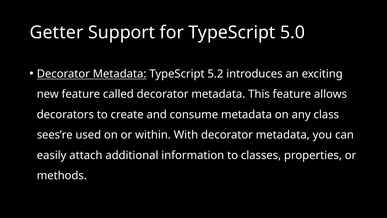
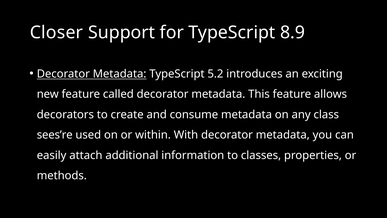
Getter: Getter -> Closer (56, 33)
5.0: 5.0 -> 8.9 (293, 33)
